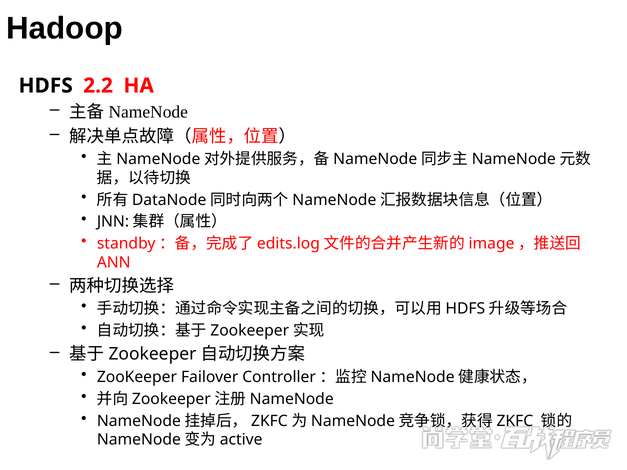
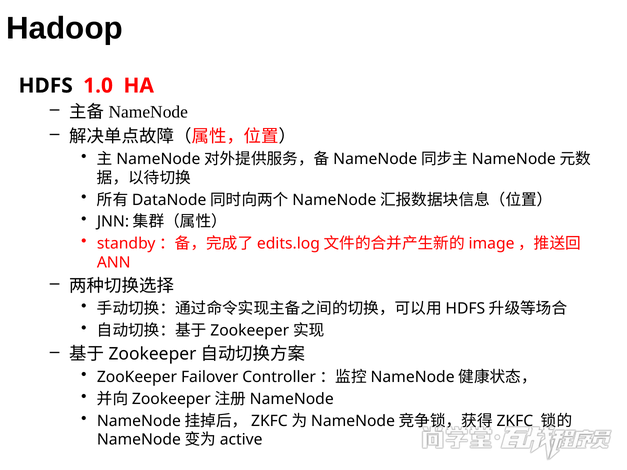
2.2: 2.2 -> 1.0 (98, 86)
